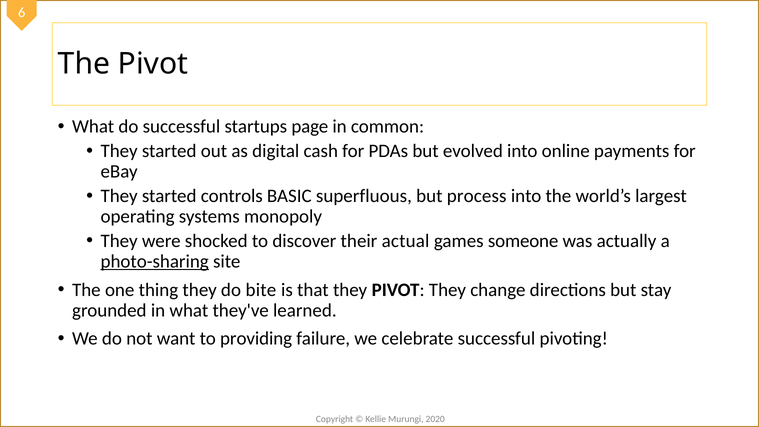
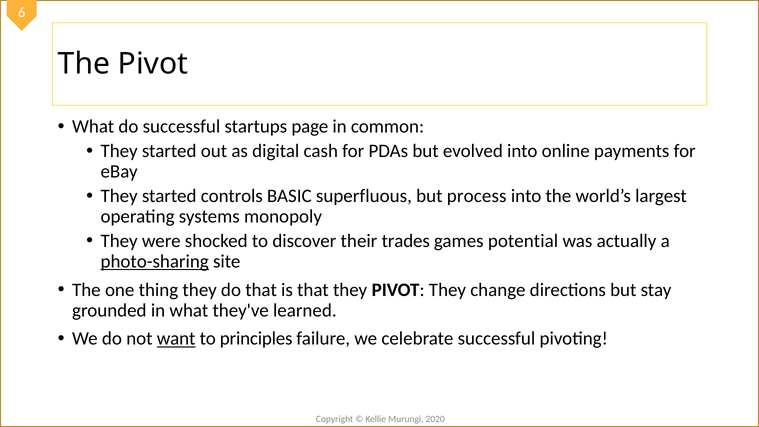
actual: actual -> trades (406, 241)
someone: someone -> potential (523, 241)
do bite: bite -> that (261, 290)
want underline: none -> present (176, 339)
providing: providing -> principles (256, 339)
